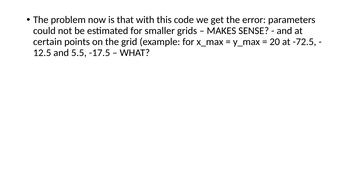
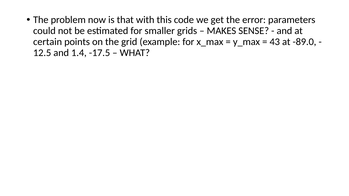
20: 20 -> 43 (275, 42)
-72.5: -72.5 -> -89.0 (304, 42)
5.5: 5.5 -> 1.4 (79, 53)
